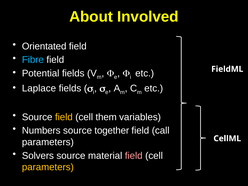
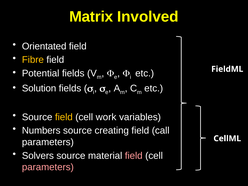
About: About -> Matrix (91, 17)
Fibre colour: light blue -> yellow (33, 60)
Laplace: Laplace -> Solution (39, 88)
them: them -> work (106, 117)
together: together -> creating (112, 131)
parameters colour: yellow -> pink (48, 167)
